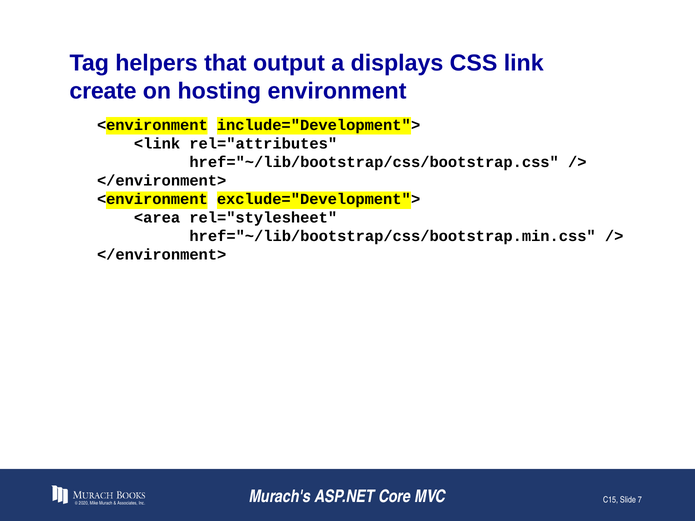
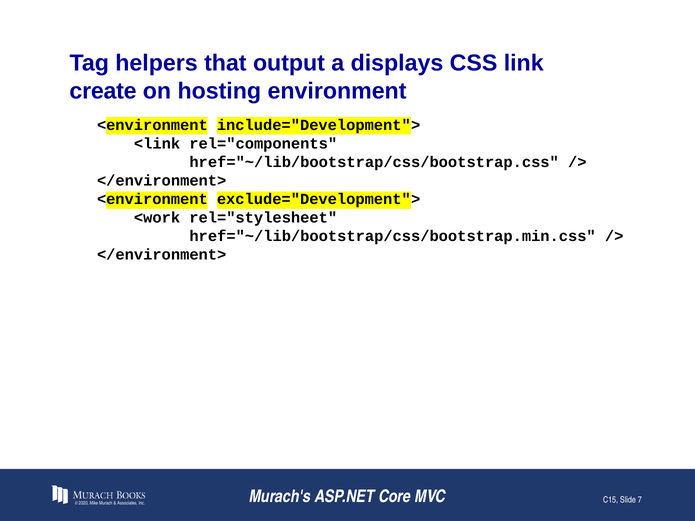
rel="attributes: rel="attributes -> rel="components (263, 144)
<area: <area -> <work (157, 218)
